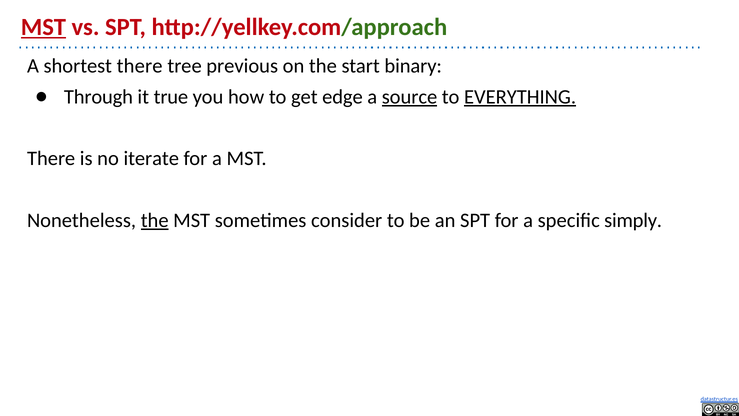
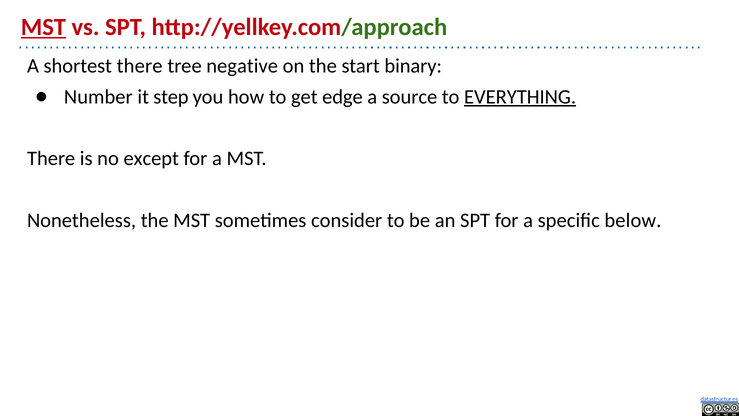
previous: previous -> negative (242, 66)
Through: Through -> Number (98, 97)
true: true -> step (171, 97)
source underline: present -> none (409, 97)
iterate: iterate -> except (151, 159)
the underline: present -> none (155, 220)
simply: simply -> below (633, 220)
